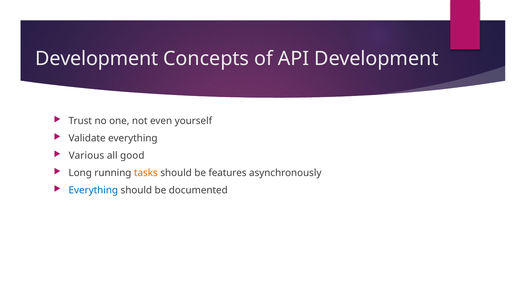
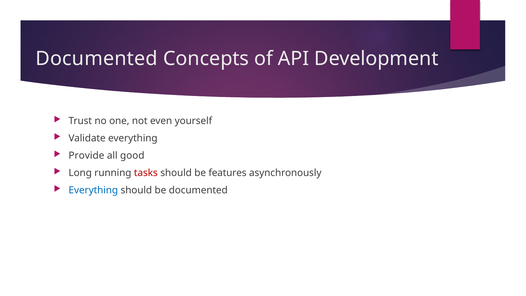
Development: Development -> Documented (97, 59)
Various: Various -> Provide (86, 156)
tasks colour: orange -> red (146, 173)
